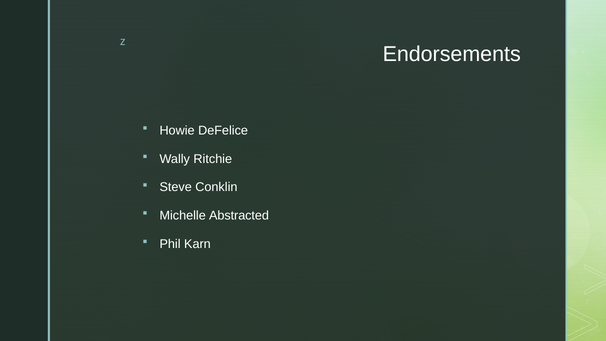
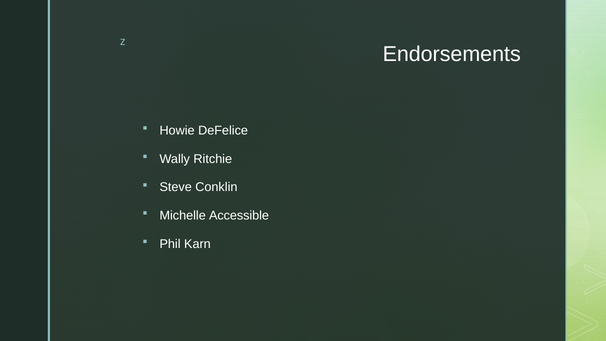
Abstracted: Abstracted -> Accessible (239, 216)
